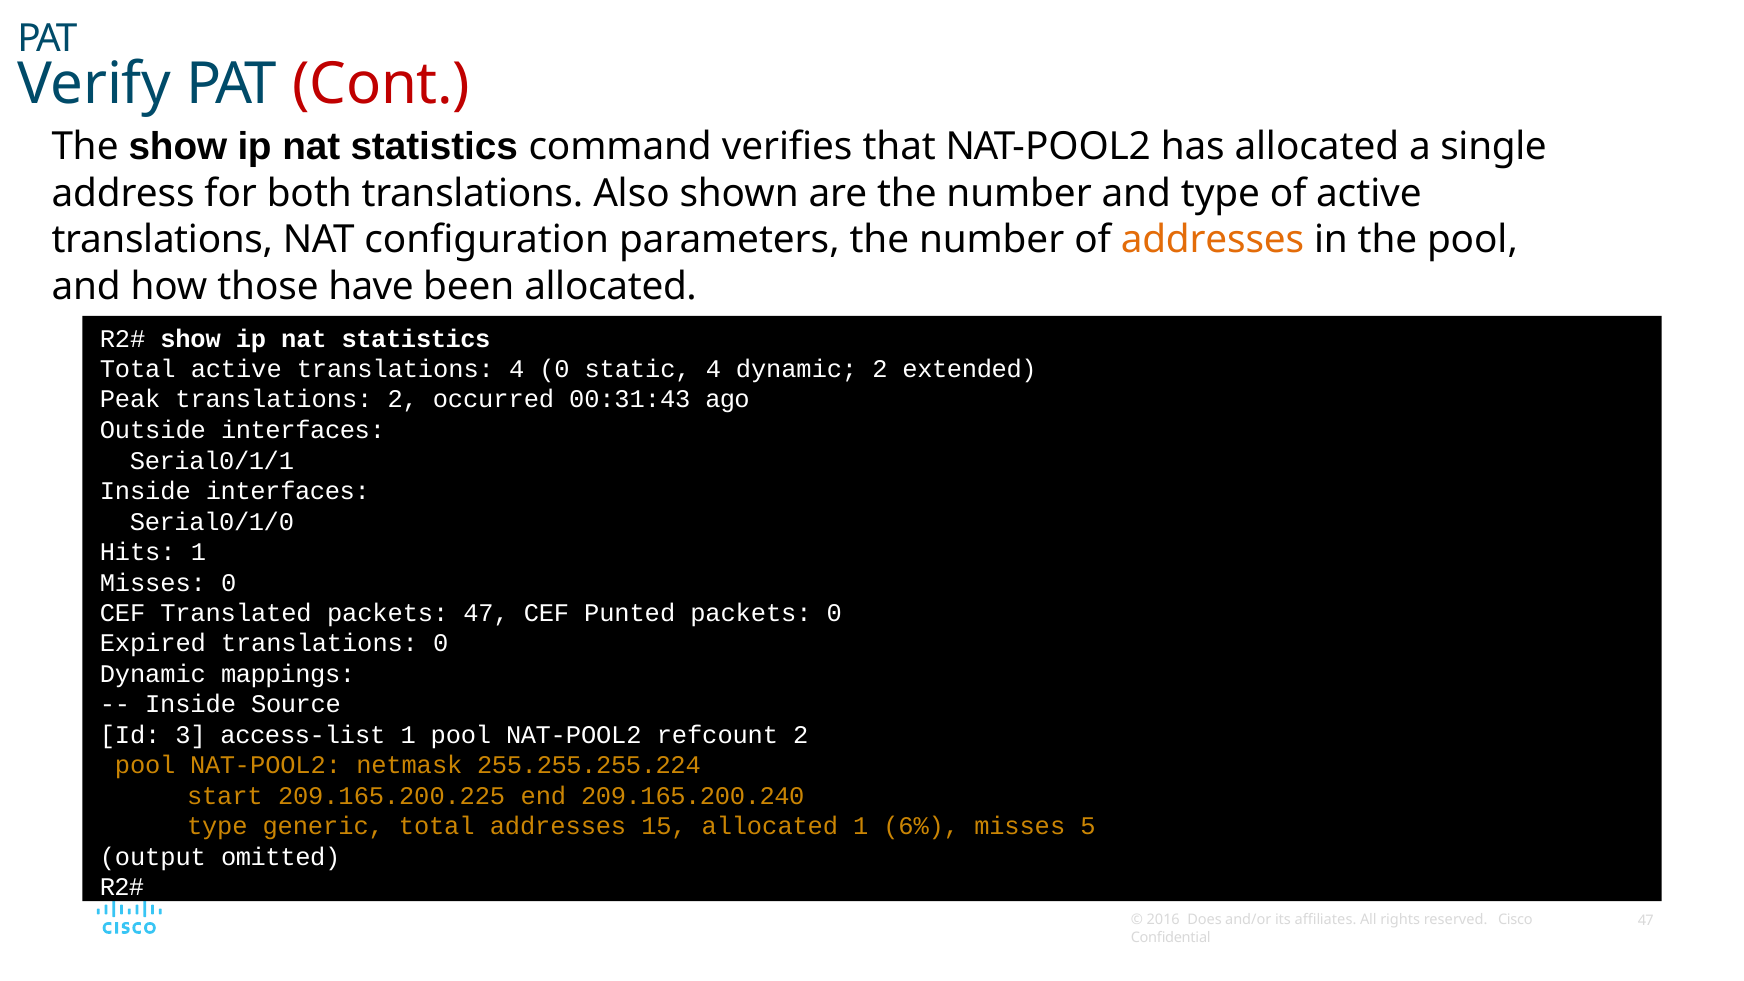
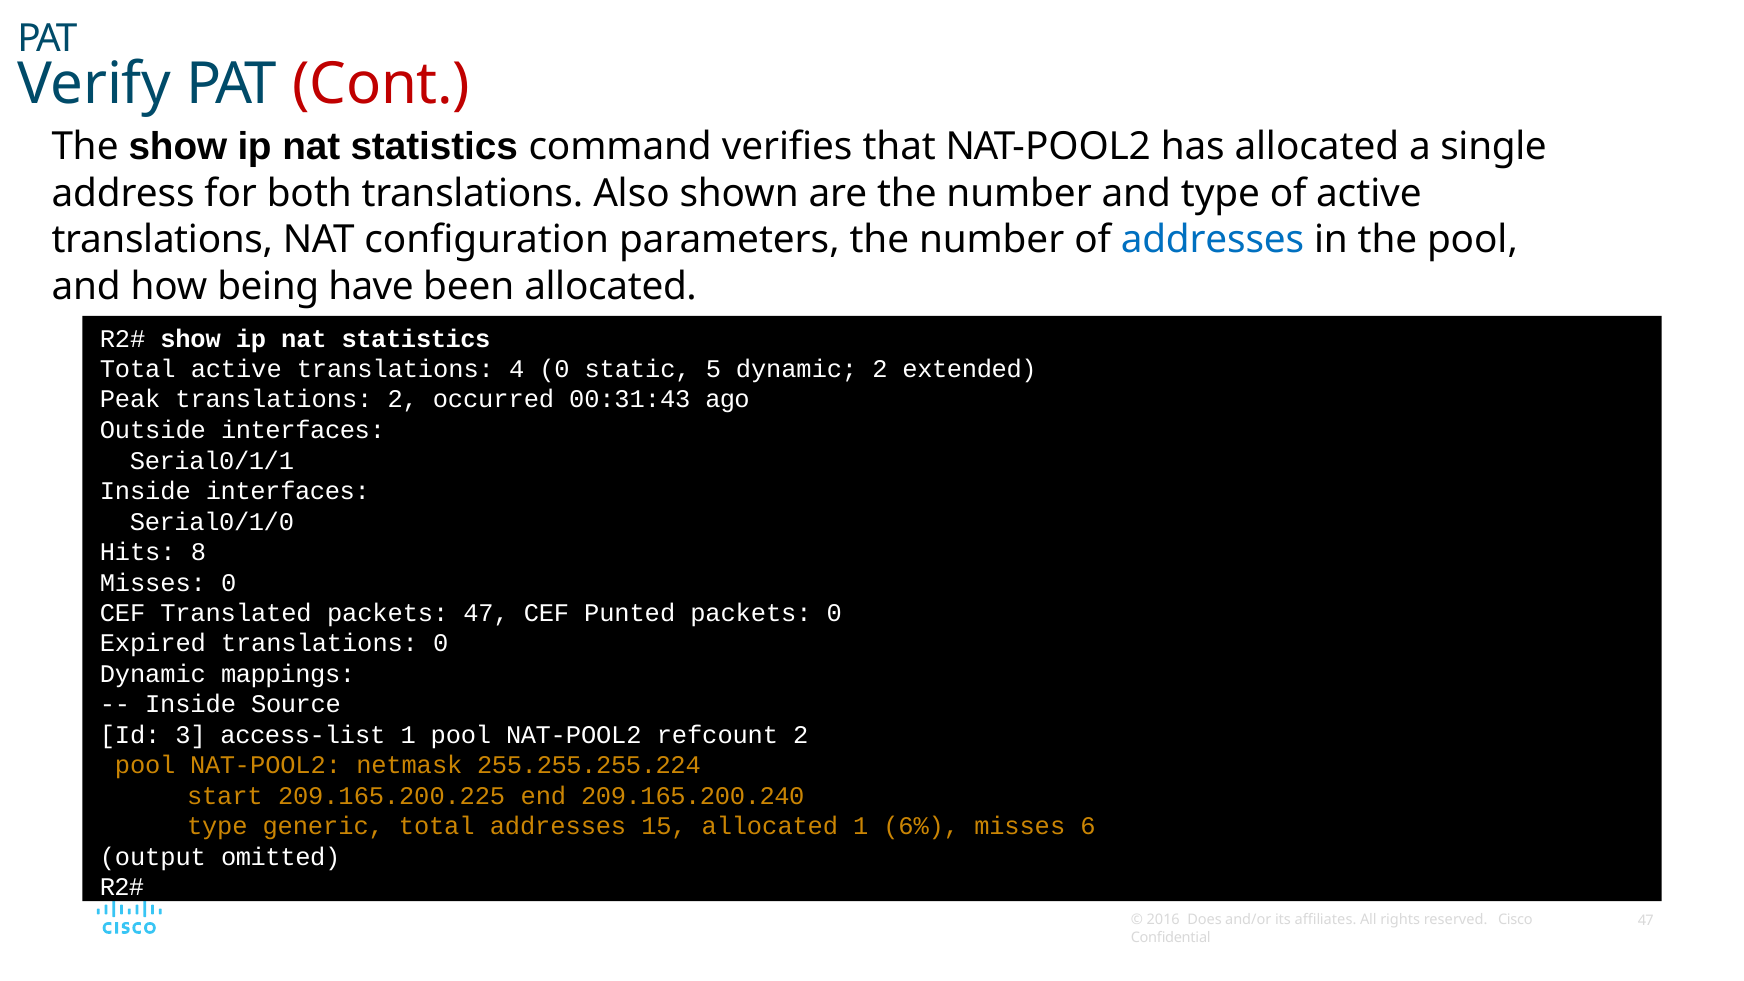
addresses colour: orange -> blue (1212, 240)
those: those -> being (268, 286)
static 4: 4 -> 5 (713, 369)
Hits 1: 1 -> 8 (198, 552)
5: 5 -> 6 (1088, 827)
